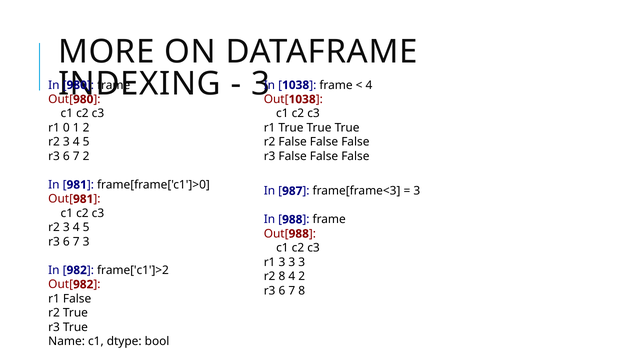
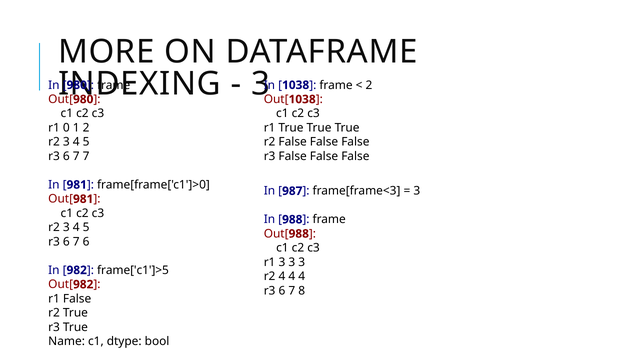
4: 4 -> 2 (369, 85)
7 2: 2 -> 7 (86, 157)
7 3: 3 -> 6 (86, 242)
frame['c1']>2: frame['c1']>2 -> frame['c1']>5 (133, 271)
r2 8: 8 -> 4 (282, 277)
2: 2 -> 4 (302, 277)
